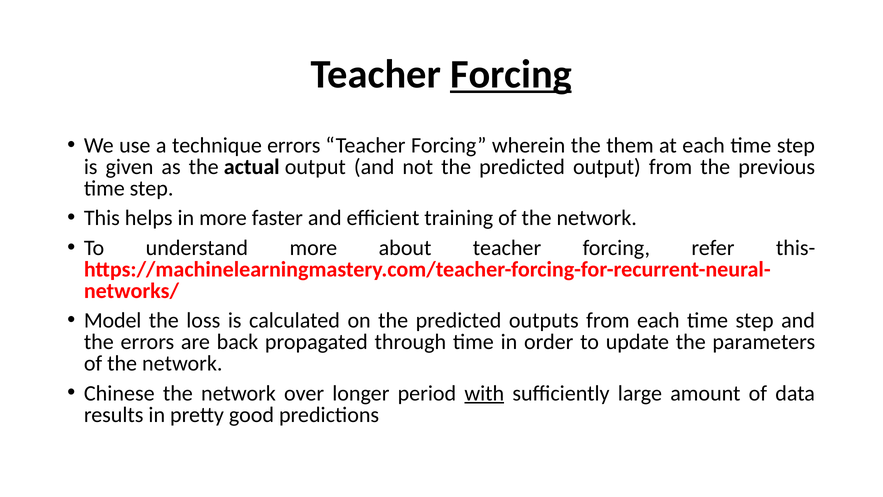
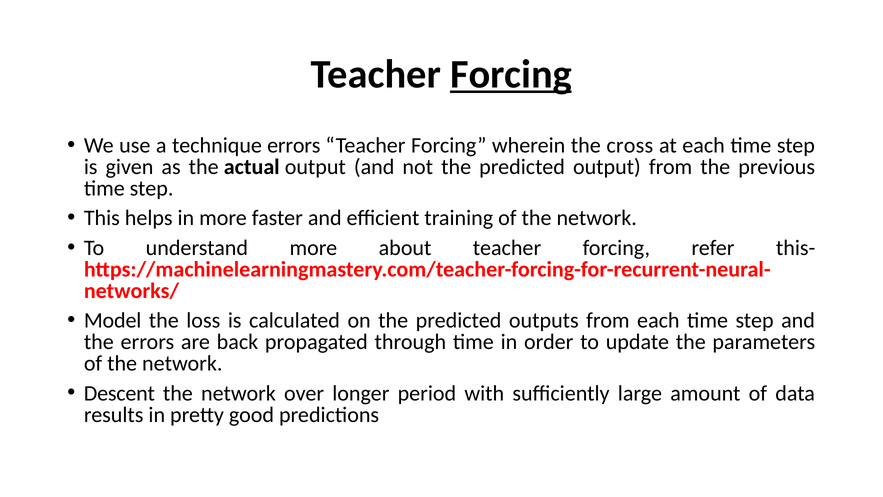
them: them -> cross (630, 145)
Chinese: Chinese -> Descent (119, 393)
with underline: present -> none (484, 393)
